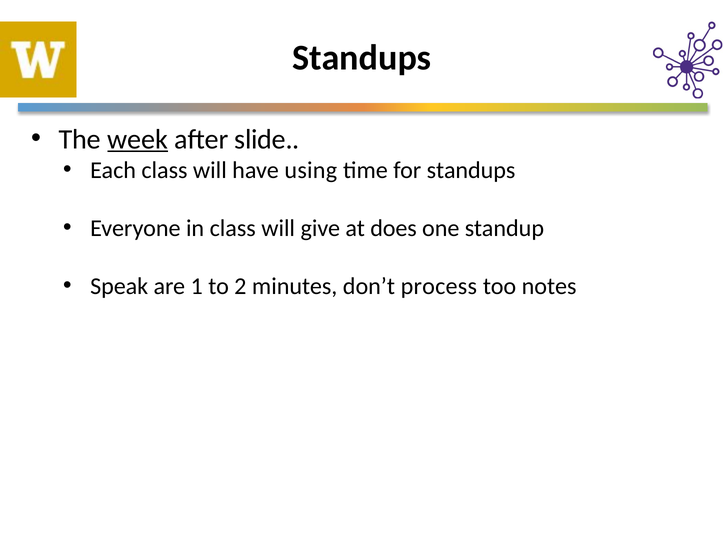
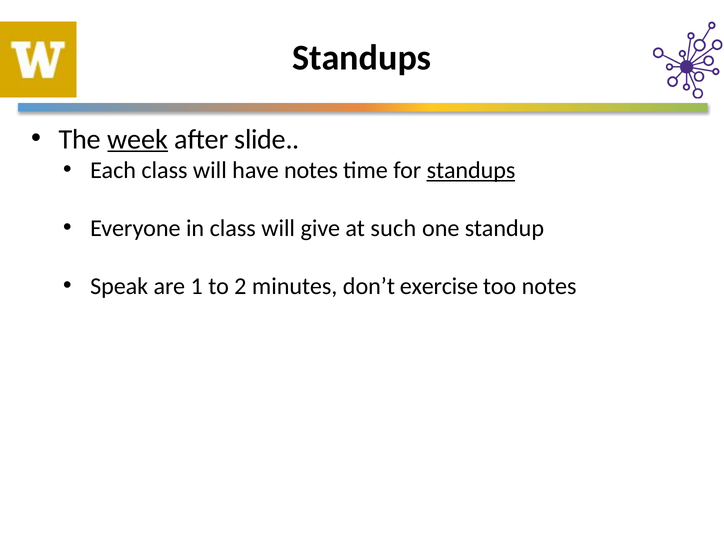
have using: using -> notes (311, 170)
standups underline: none -> present (471, 170)
does: does -> such (393, 228)
process: process -> exercise (439, 286)
